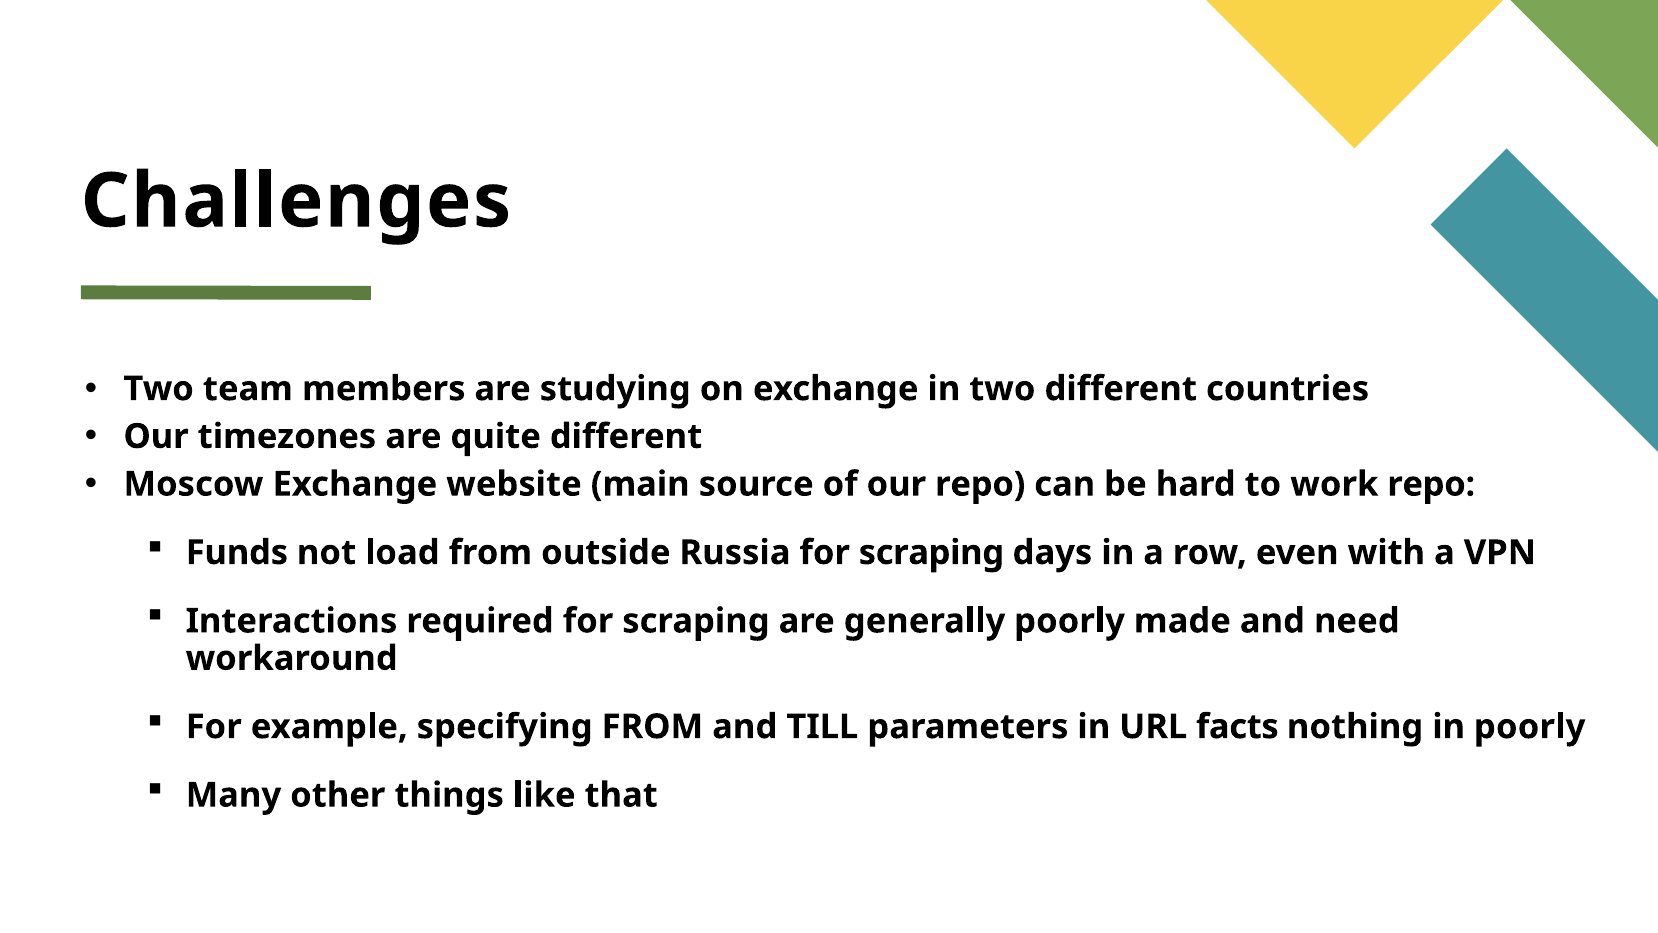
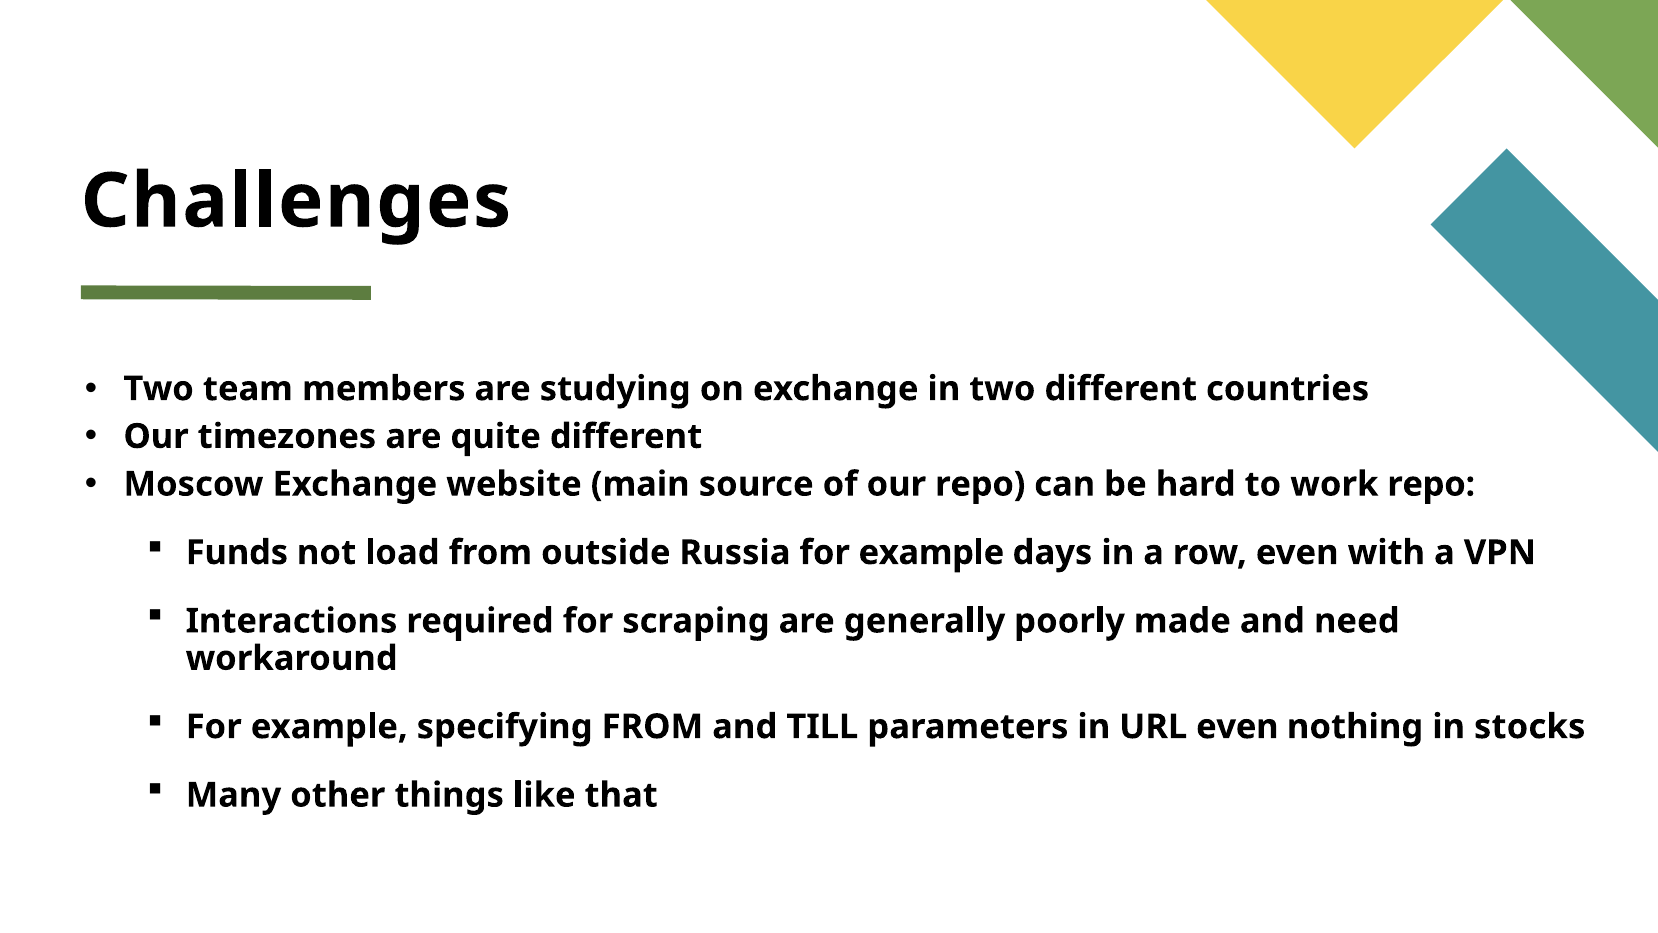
Russia for scraping: scraping -> example (931, 552)
URL facts: facts -> even (1237, 727)
in poorly: poorly -> stocks (1530, 727)
